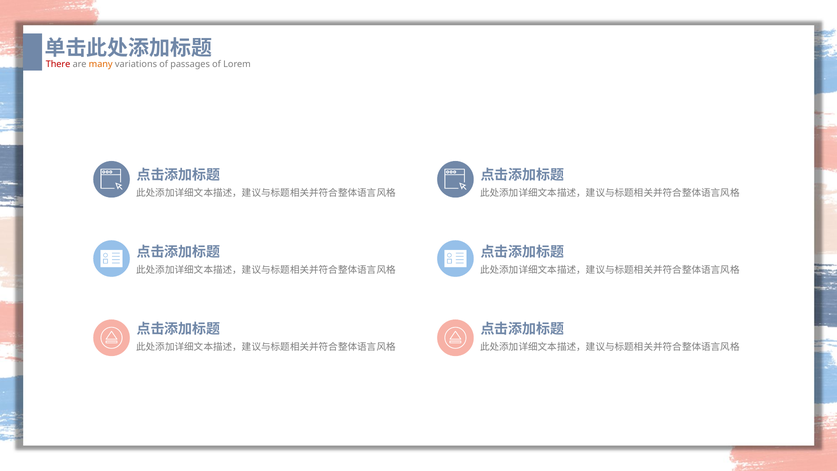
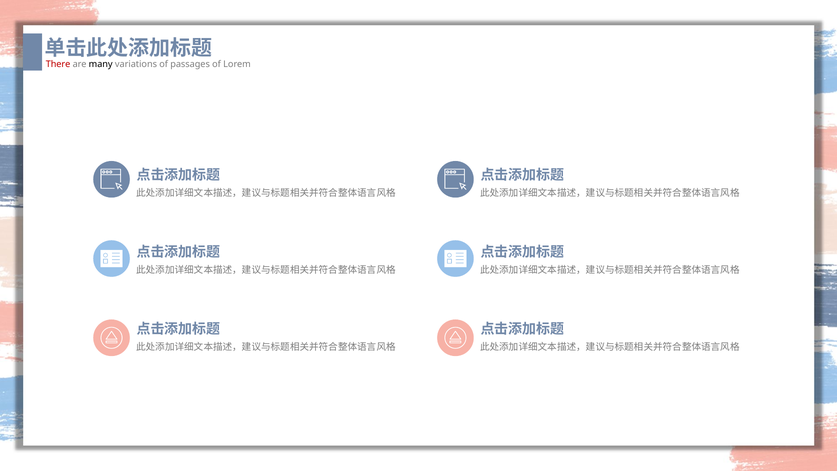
many colour: orange -> black (101, 64)
